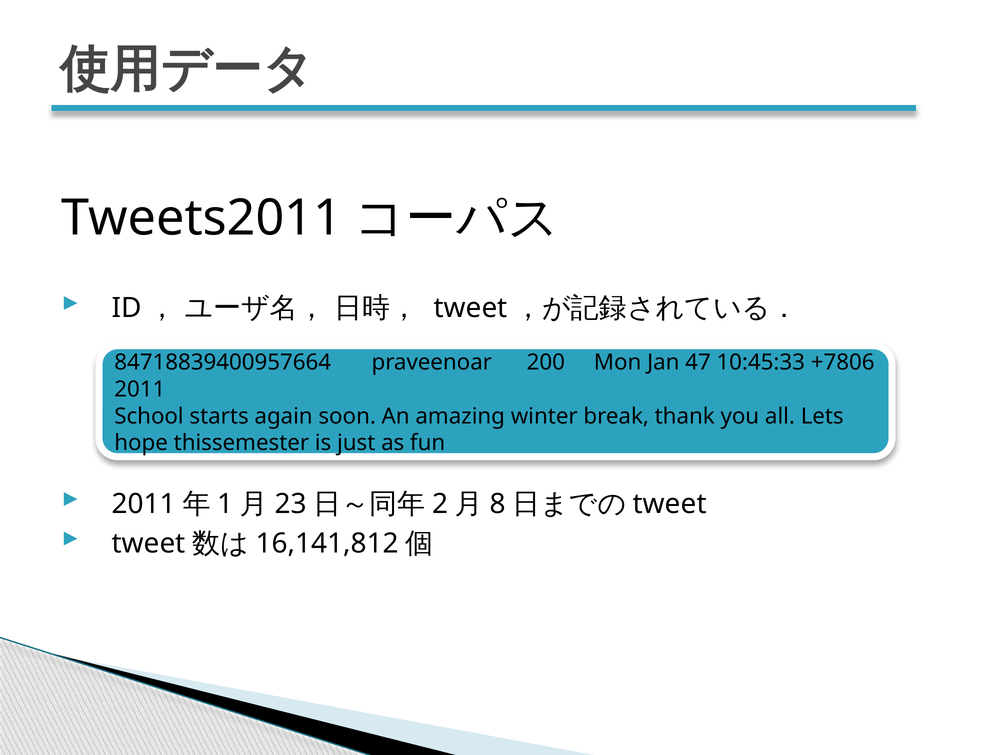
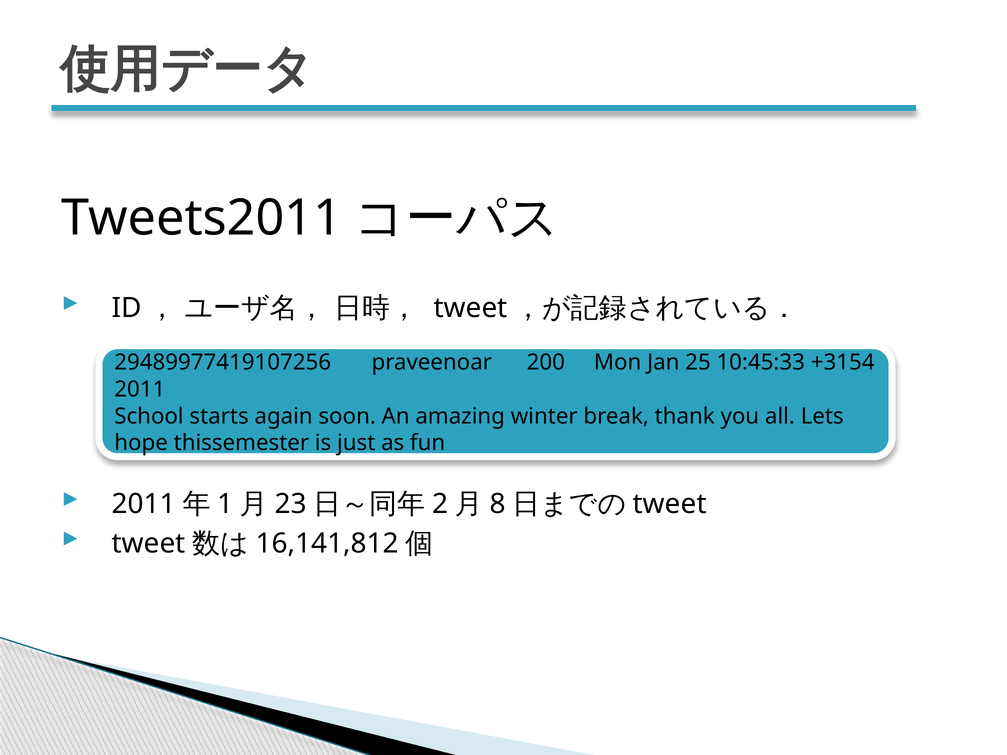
84718839400957664: 84718839400957664 -> 29489977419107256 (223, 363)
47: 47 -> 25 (698, 363)
+7806: +7806 -> +3154 (843, 363)
